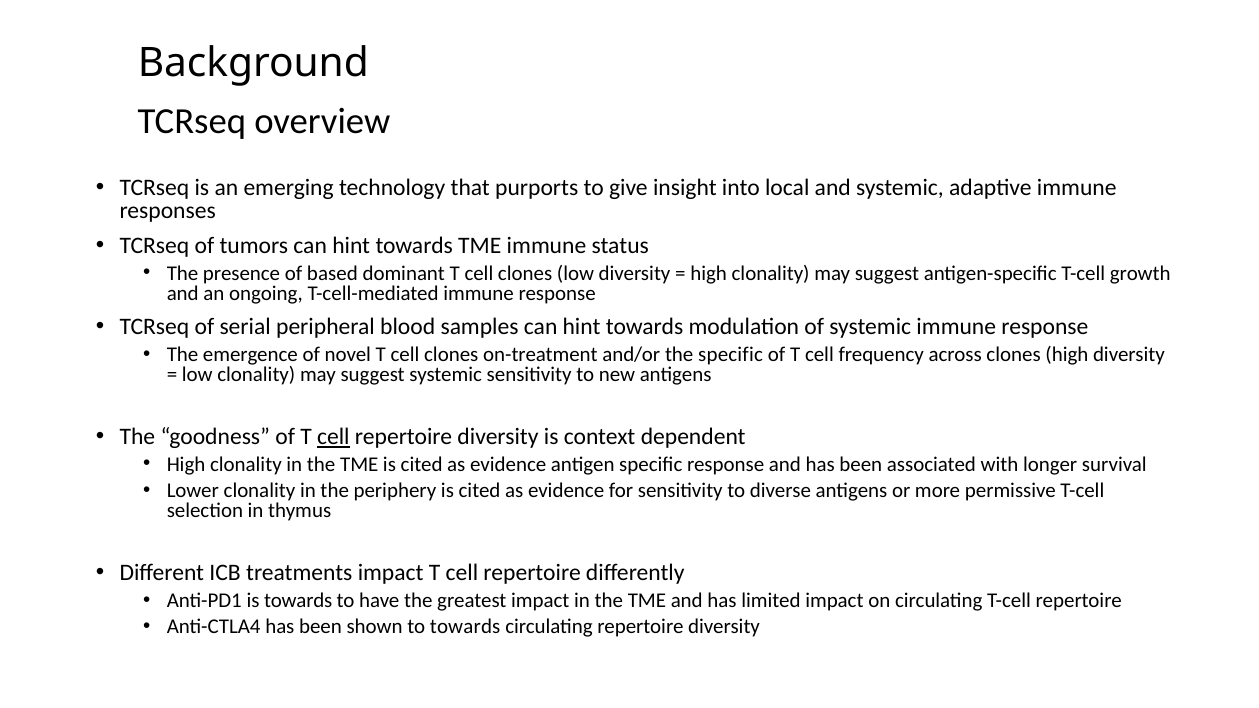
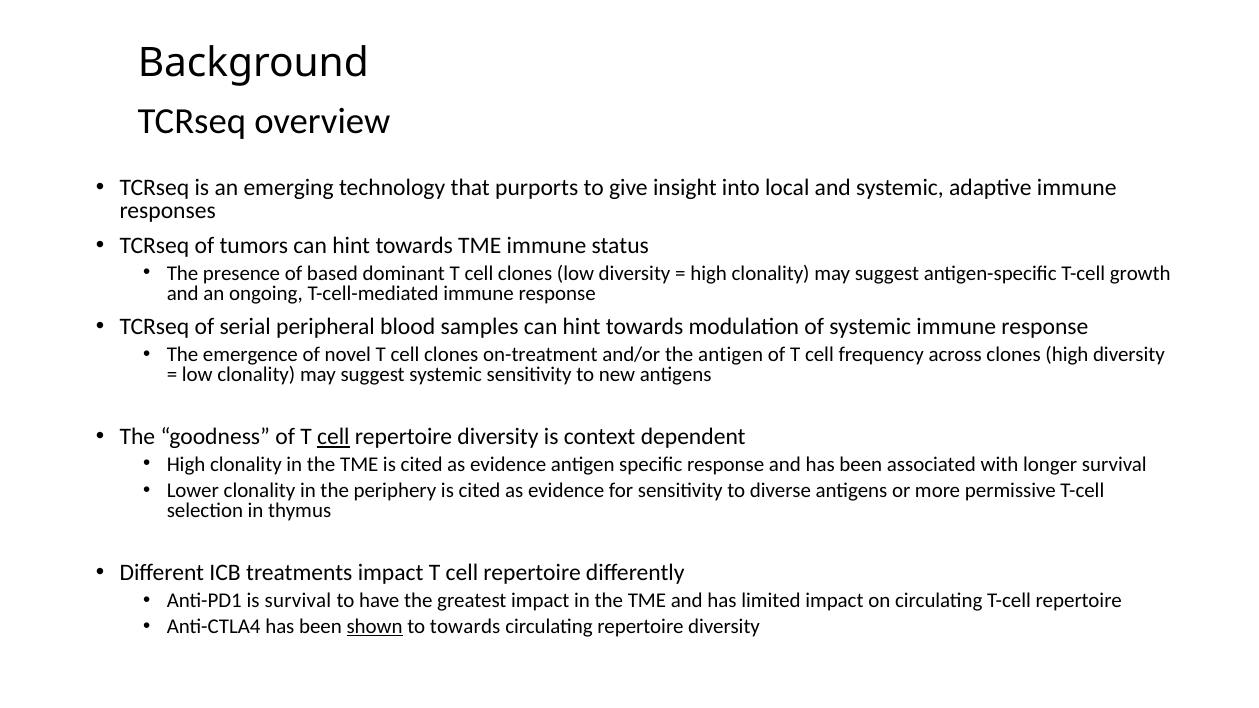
the specific: specific -> antigen (731, 355)
is towards: towards -> survival (298, 601)
shown underline: none -> present (375, 627)
